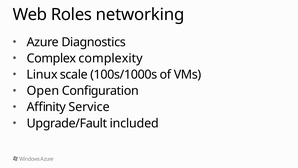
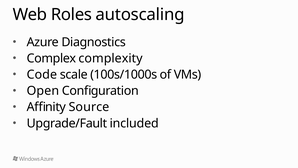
networking: networking -> autoscaling (140, 15)
Linux: Linux -> Code (42, 74)
Service: Service -> Source (89, 107)
